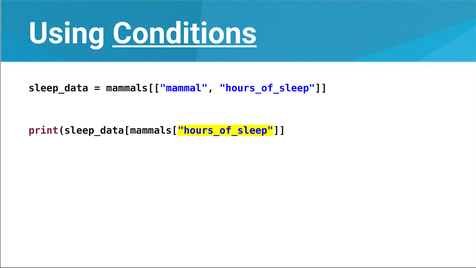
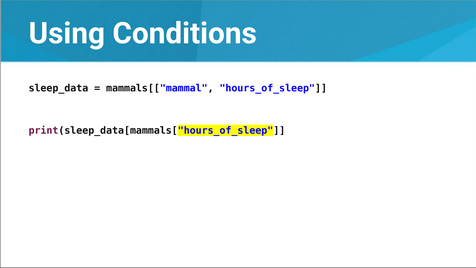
Conditions underline: present -> none (185, 33)
